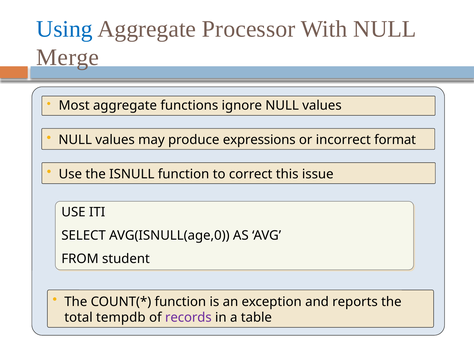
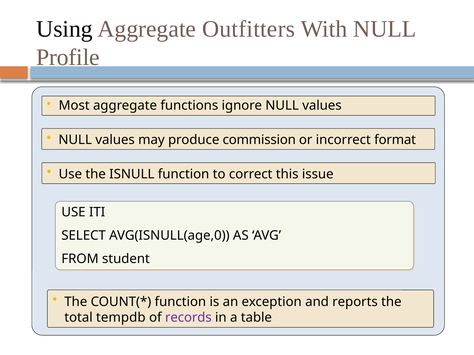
Using colour: blue -> black (65, 29)
Processor: Processor -> Outfitters (249, 29)
Merge: Merge -> Profile (68, 57)
expressions: expressions -> commission (259, 140)
